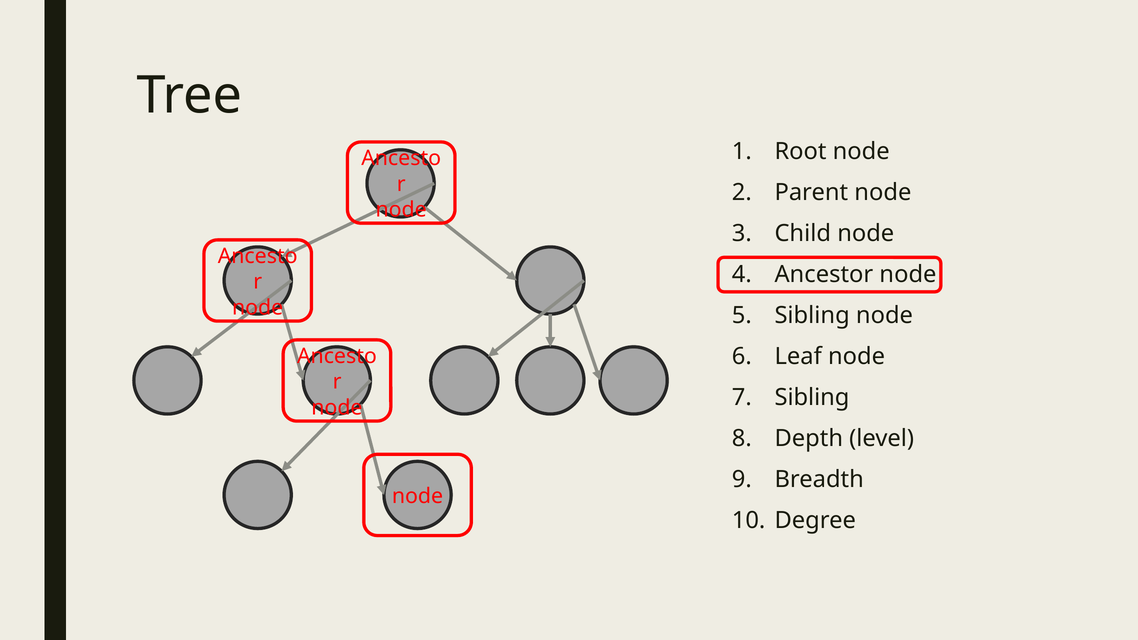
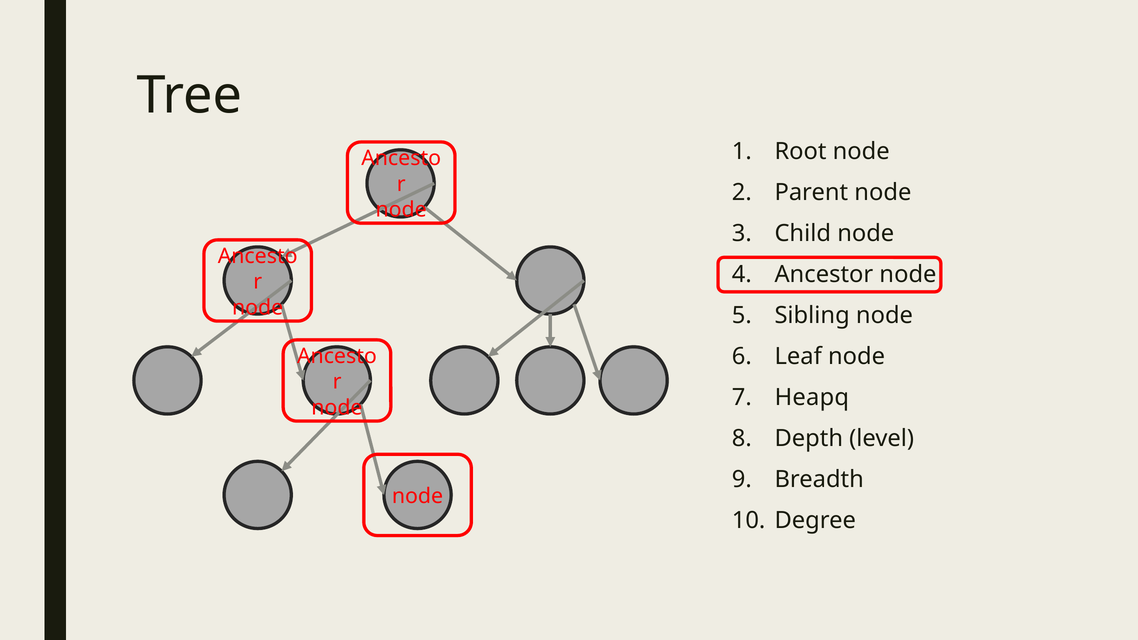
Sibling: Sibling -> Heapq (812, 397)
